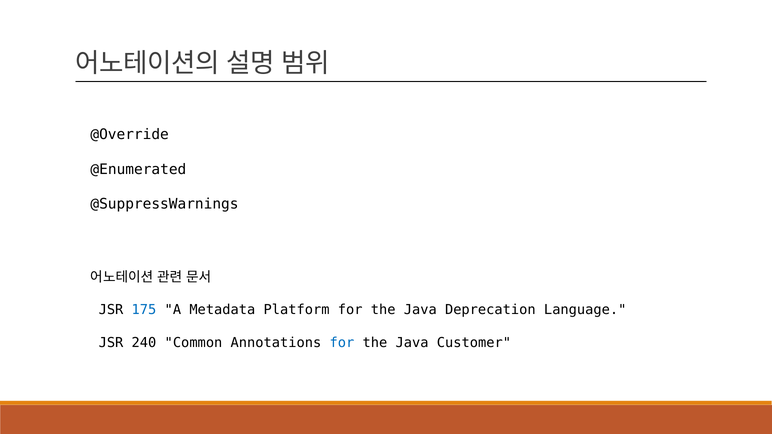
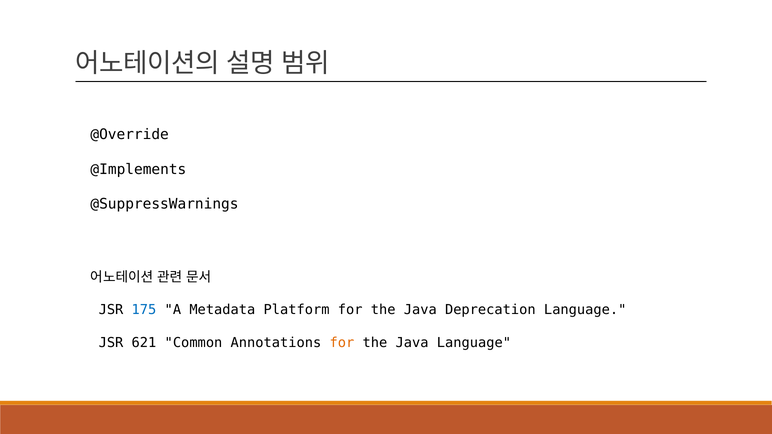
@Enumerated: @Enumerated -> @Implements (138, 169)
240: 240 -> 621 (144, 343)
for colour: blue -> orange (342, 343)
Java Customer: Customer -> Language (474, 343)
